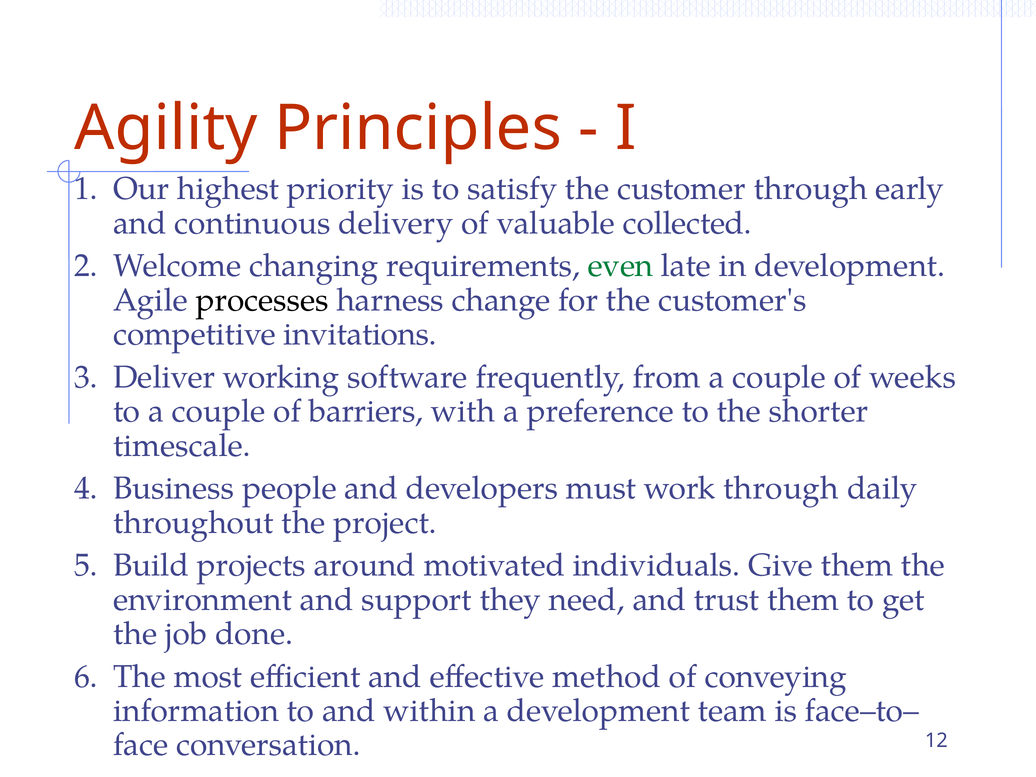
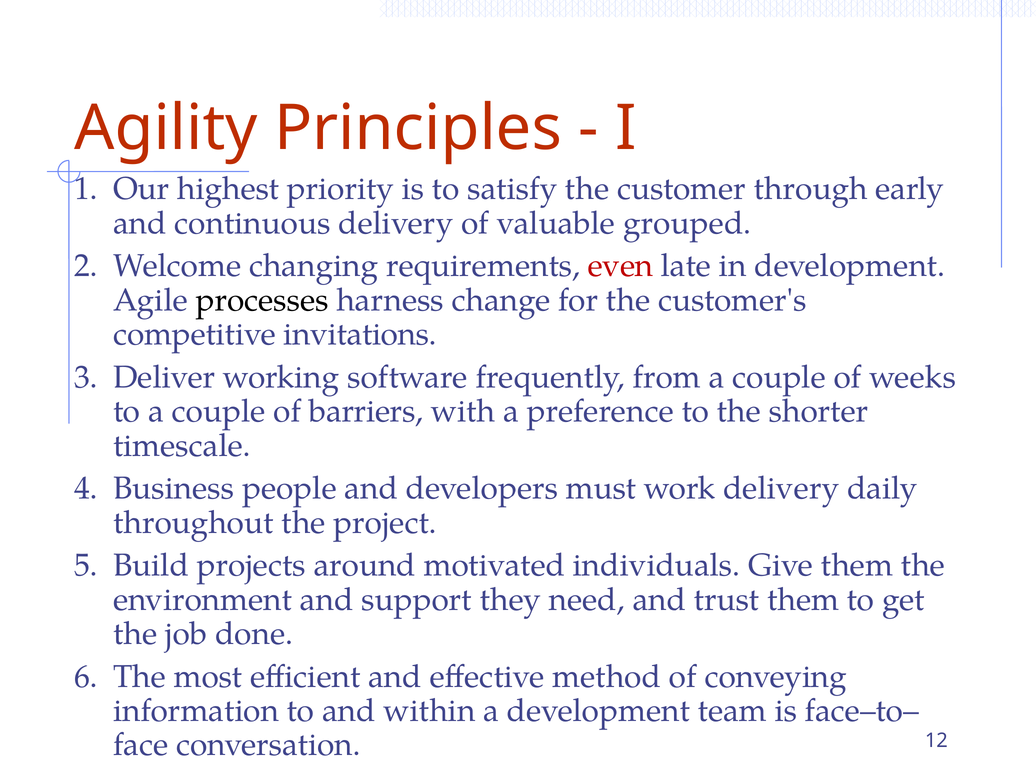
collected: collected -> grouped (687, 223)
even colour: green -> red (620, 266)
work through: through -> delivery (781, 488)
